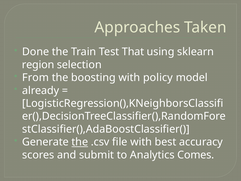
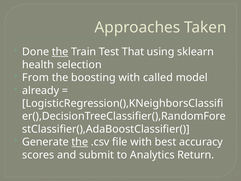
the underline: none -> present (60, 52)
region: region -> health (38, 65)
policy: policy -> called (158, 77)
Comes: Comes -> Return (196, 155)
